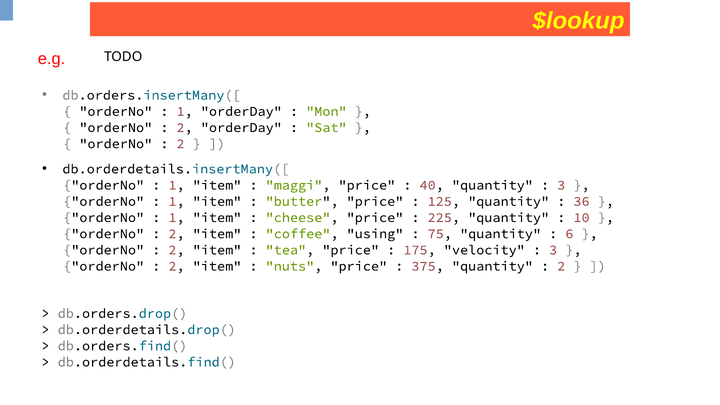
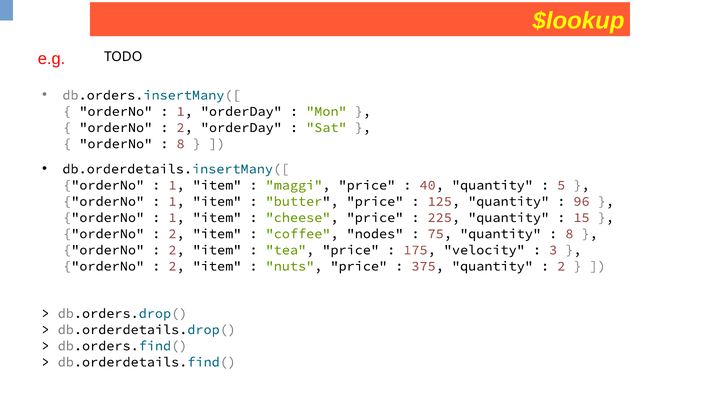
2: 2 -> 8 (181, 144)
3: 3 -> 5 (561, 185)
36: 36 -> 96 (582, 201)
10: 10 -> 15 (582, 218)
using: using -> nodes (375, 234)
6: 6 -> 8 (569, 234)
